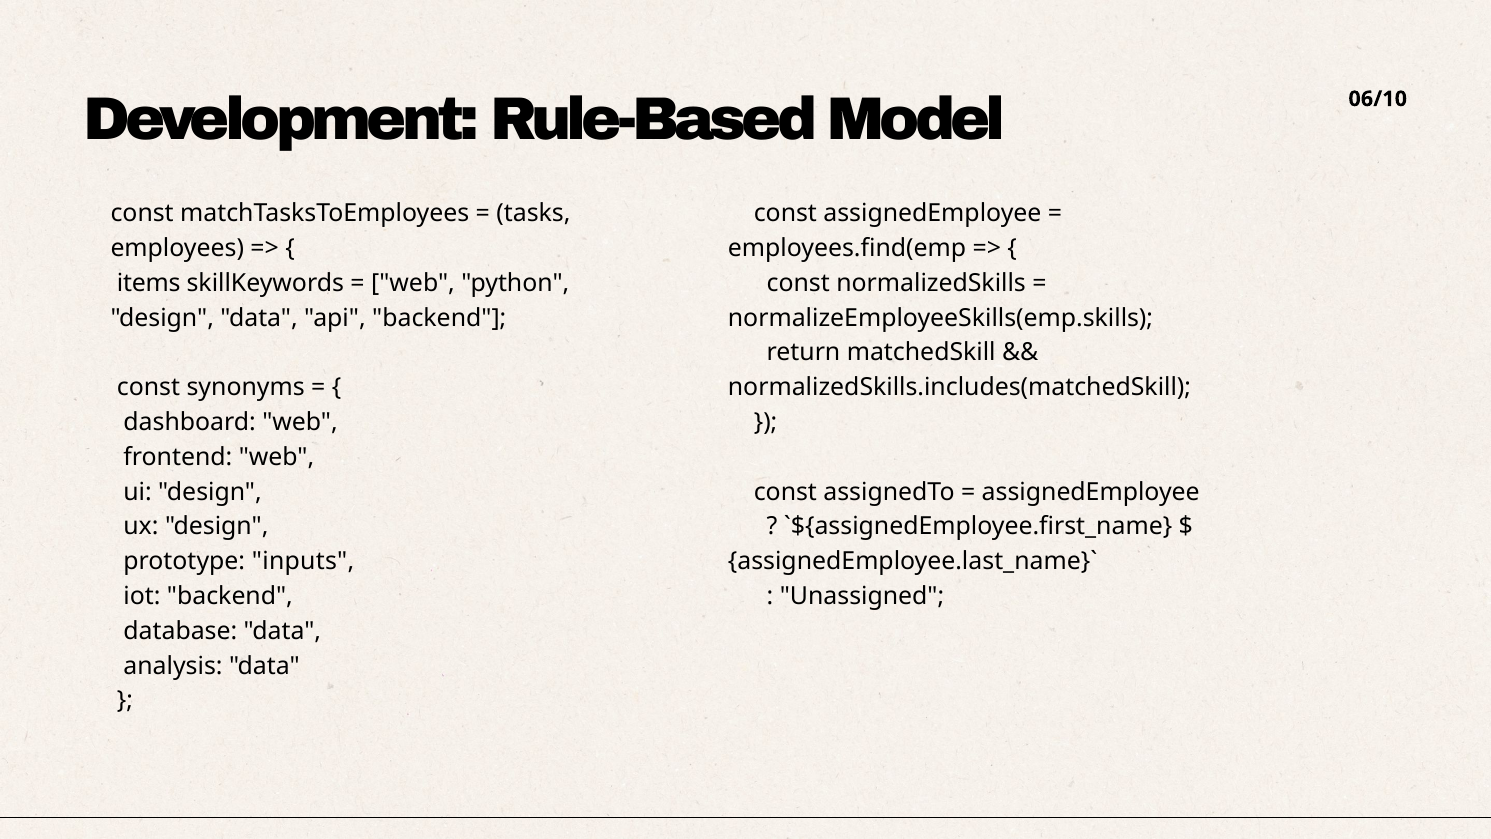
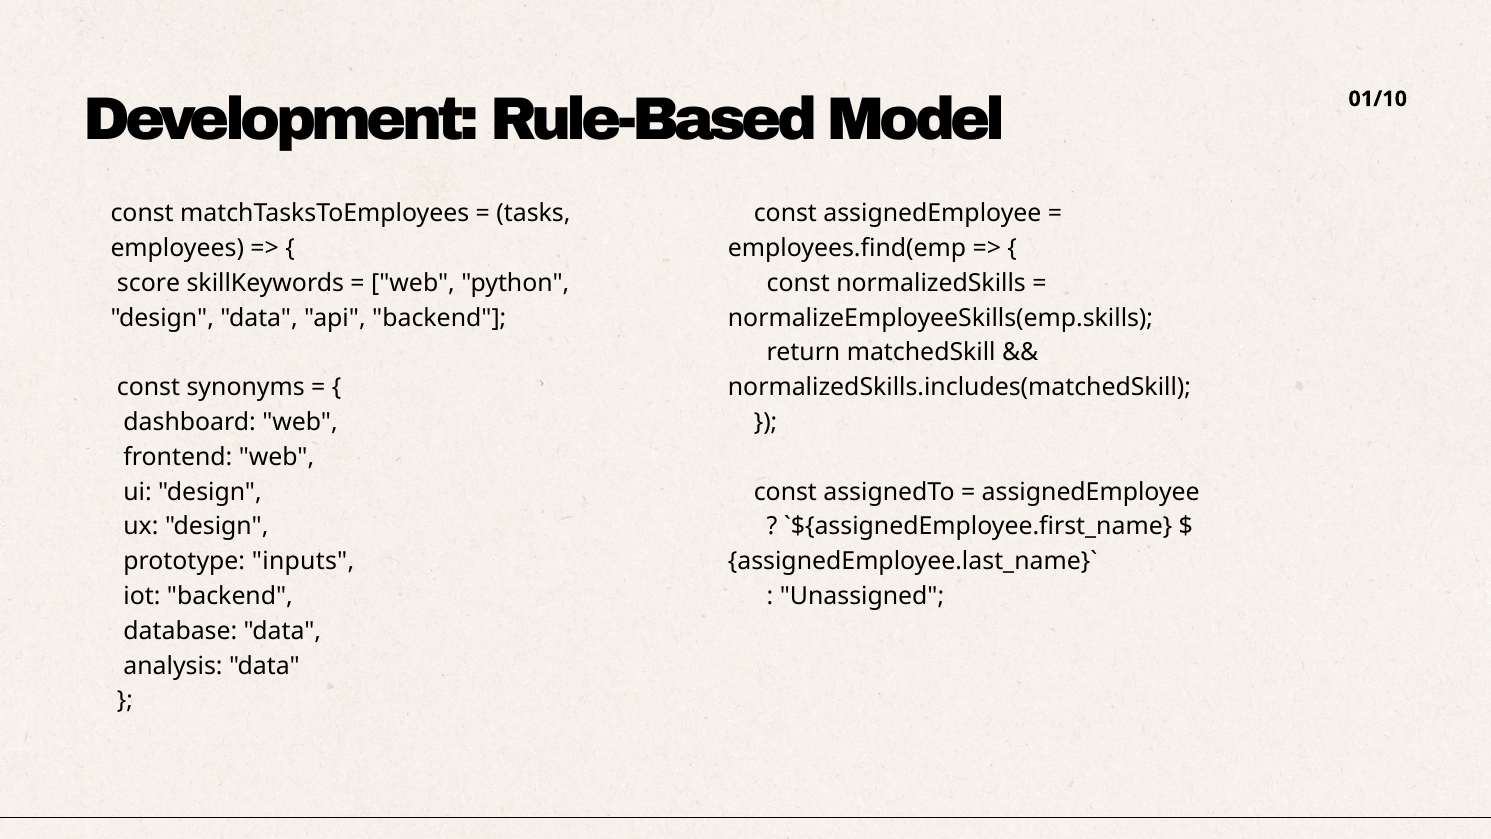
06/10: 06/10 -> 01/10 (1378, 99)
items: items -> score (149, 283)
